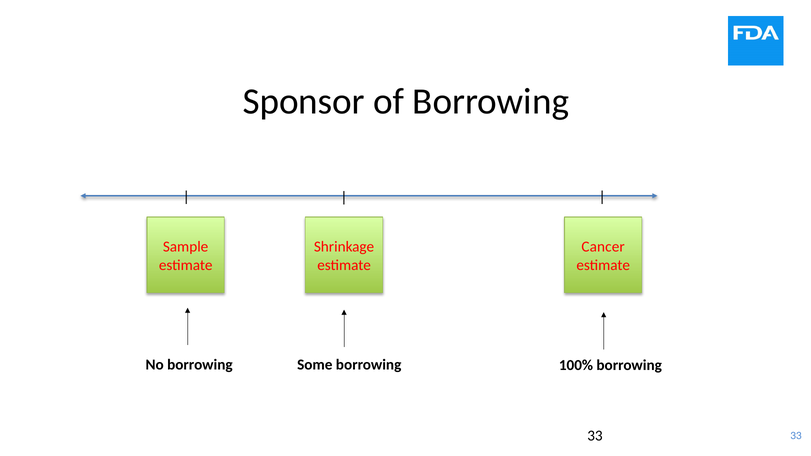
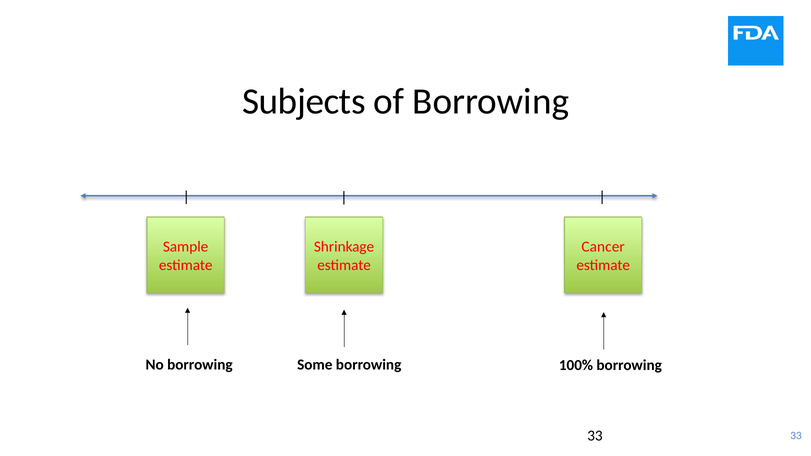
Sponsor: Sponsor -> Subjects (304, 101)
